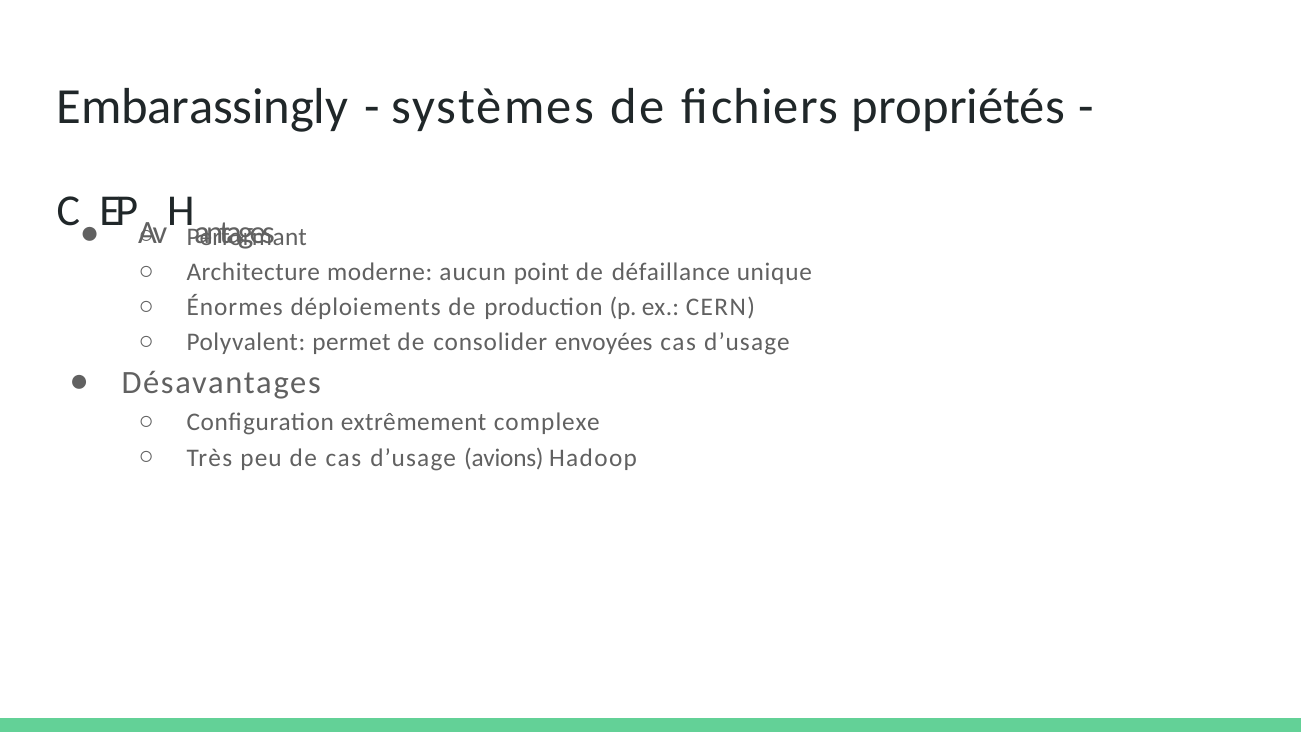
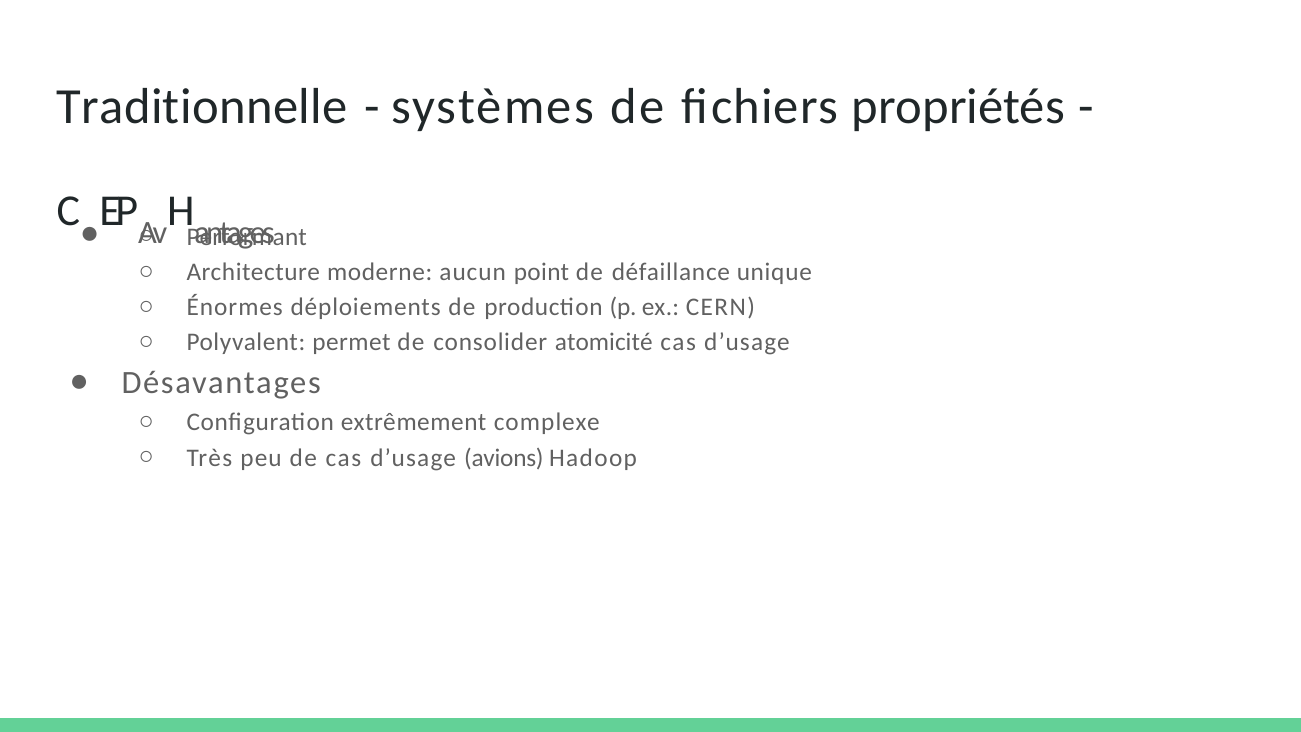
Embarassingly: Embarassingly -> Traditionnelle (202, 107)
envoyées: envoyées -> atomicité (604, 343)
